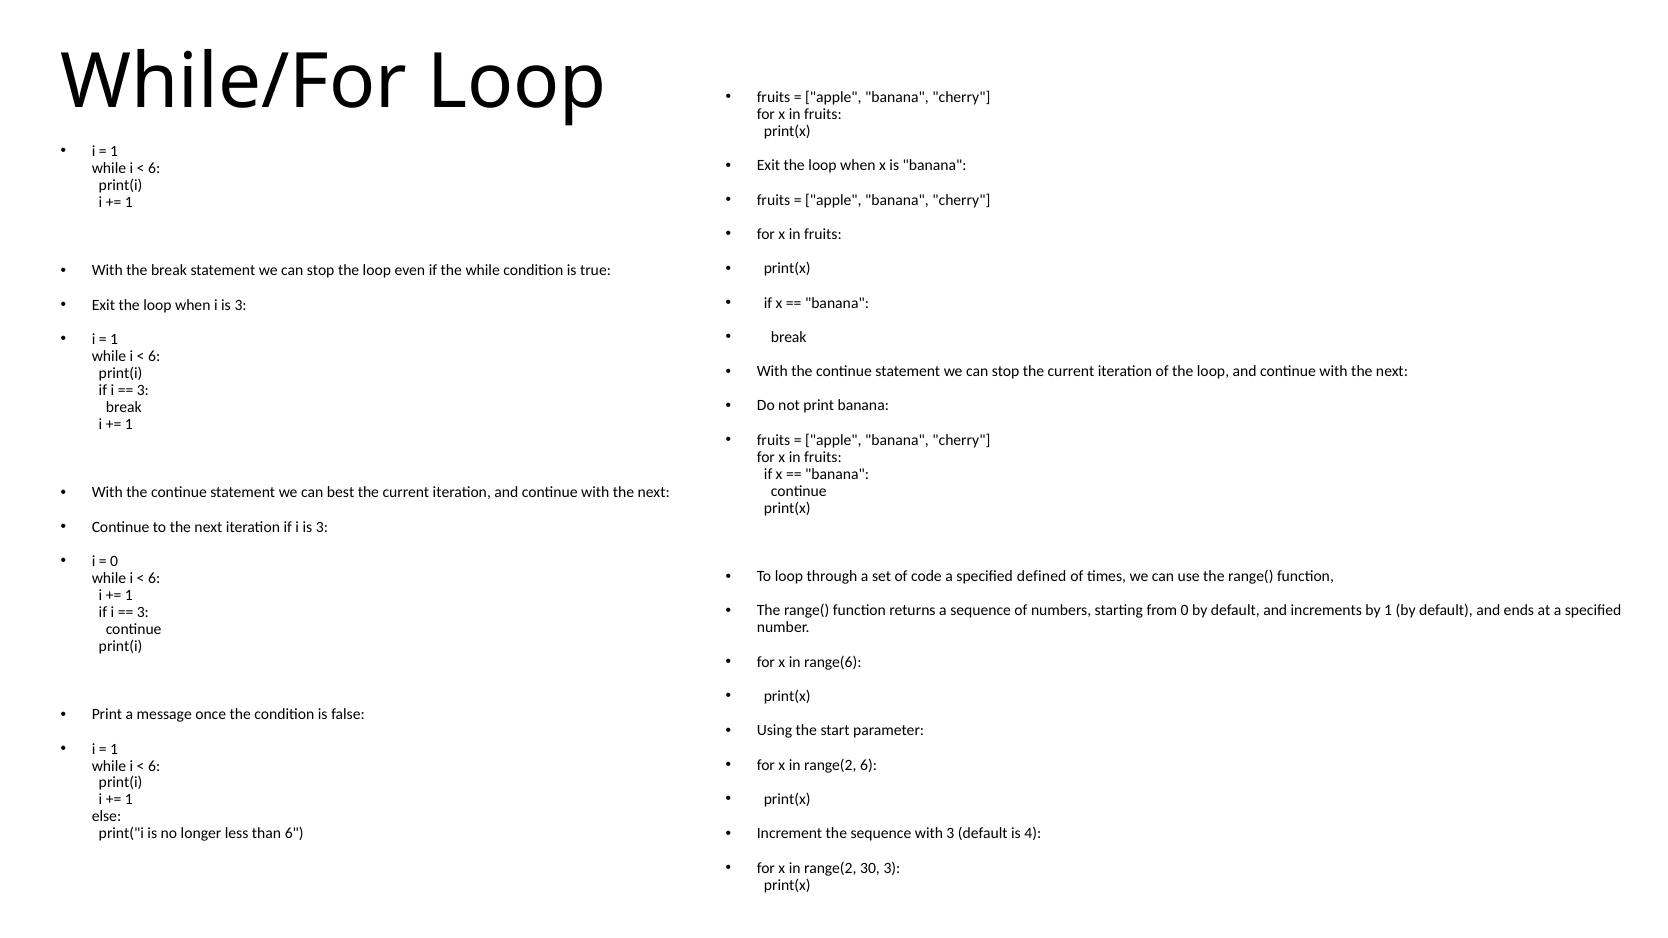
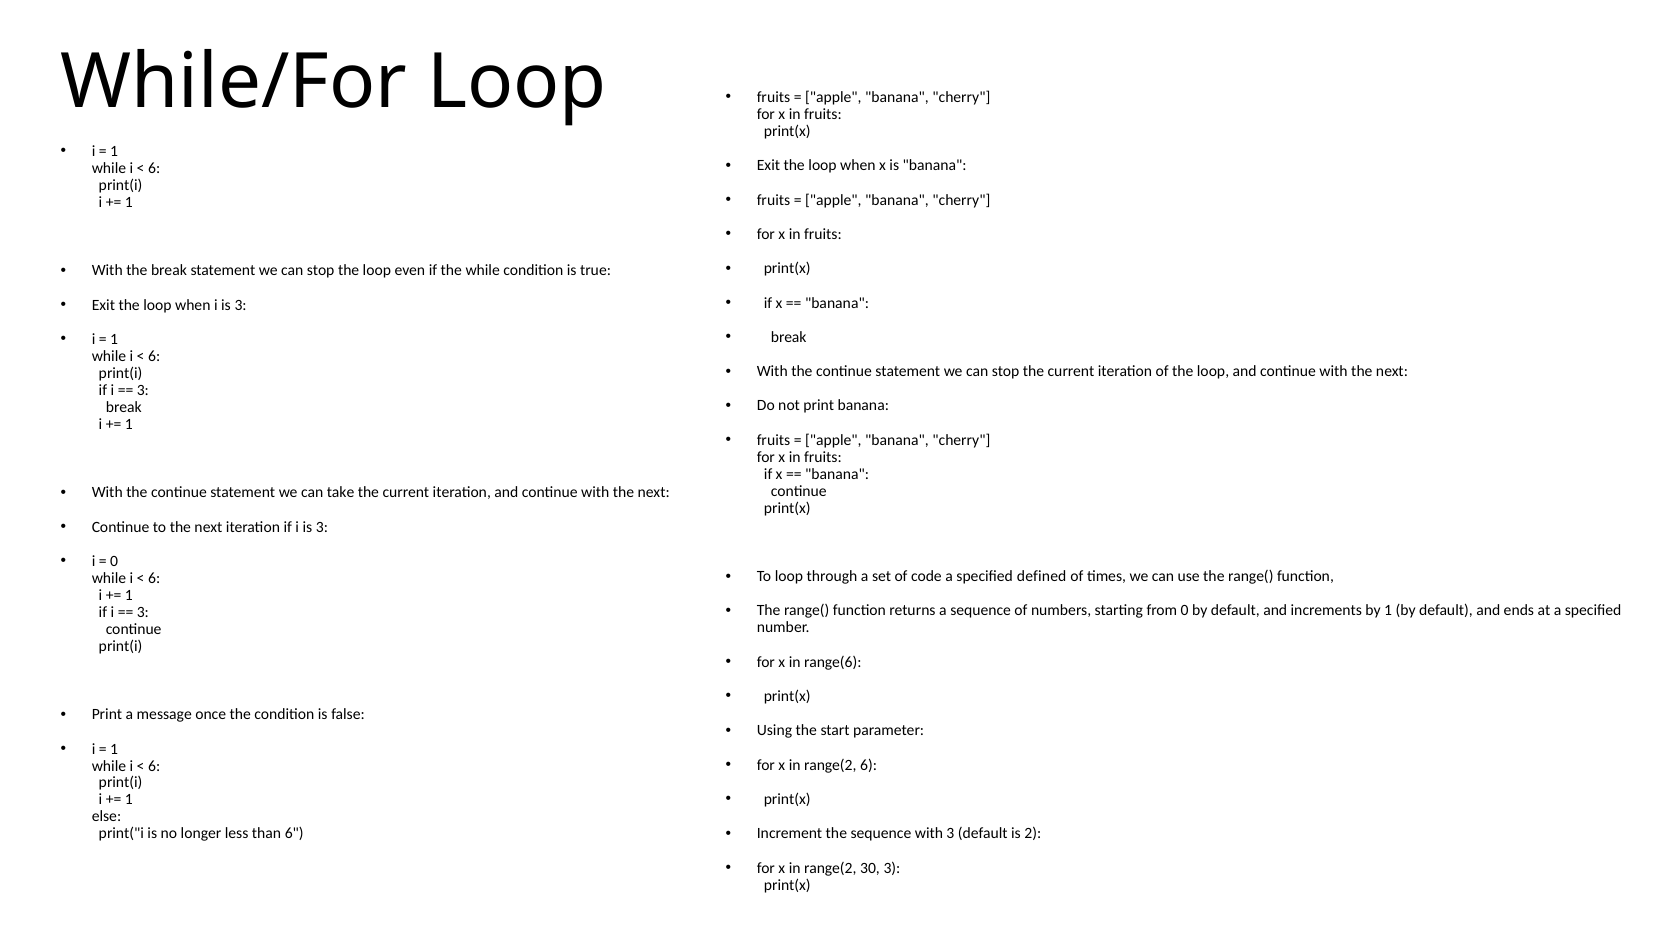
best: best -> take (341, 493)
4: 4 -> 2 (1033, 834)
